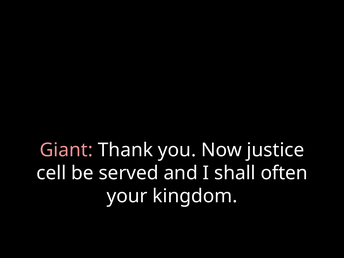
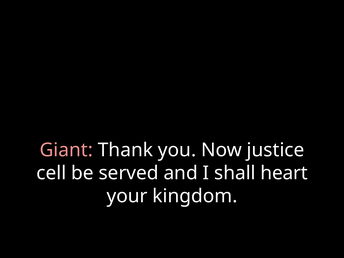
often: often -> heart (284, 173)
